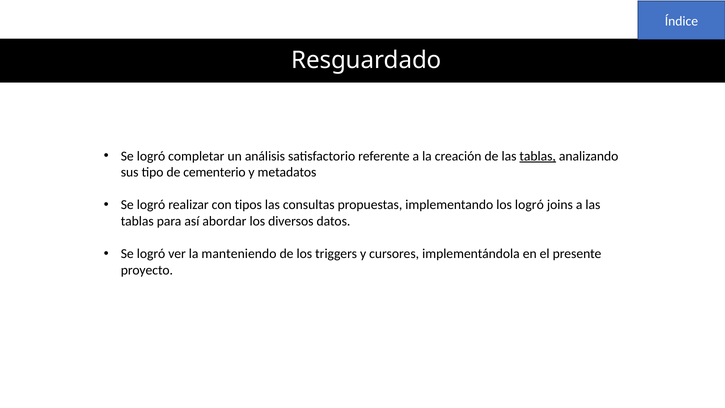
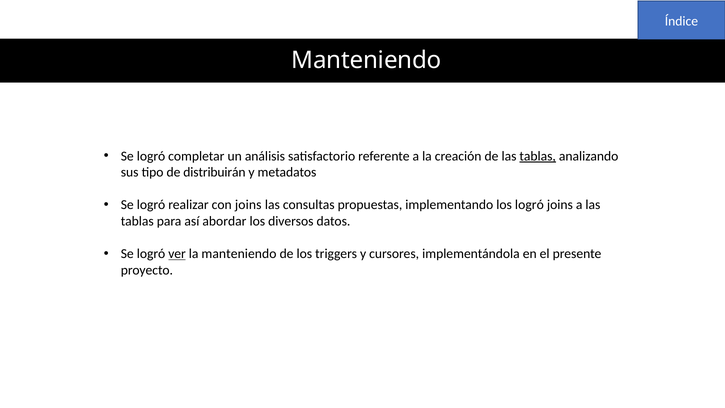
Resguardado: Resguardado -> Manteniendo (366, 60)
cementerio: cementerio -> distribuirán (214, 172)
con tipos: tipos -> joins (248, 205)
ver underline: none -> present (177, 254)
